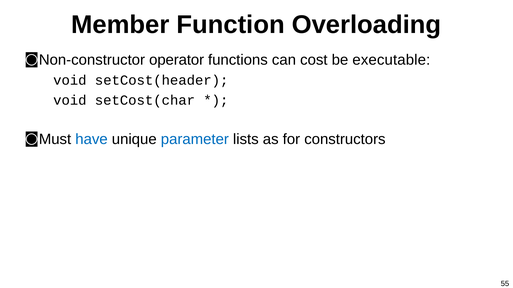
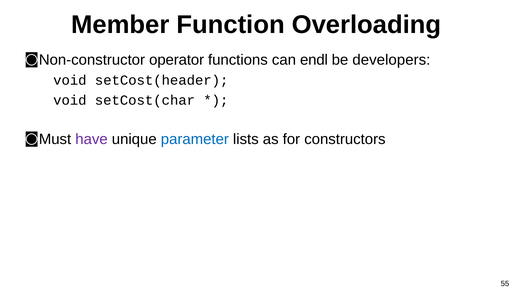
cost: cost -> endl (314, 60)
executable: executable -> developers (391, 60)
have colour: blue -> purple (92, 140)
